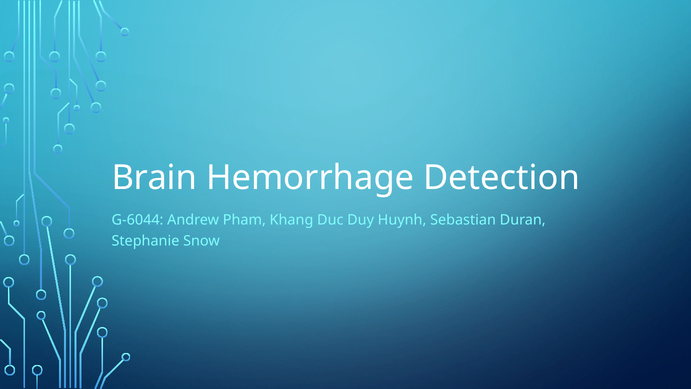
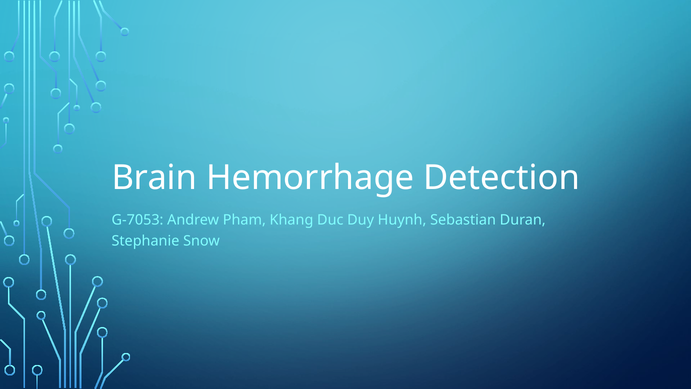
G-6044: G-6044 -> G-7053 (138, 220)
